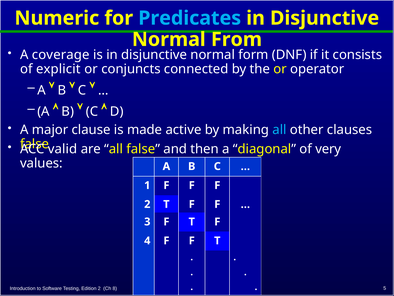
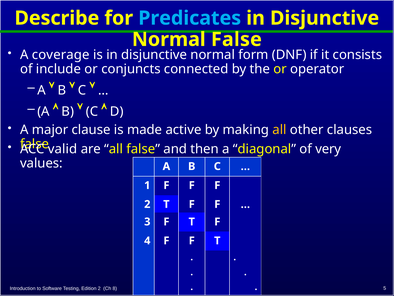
Numeric: Numeric -> Describe (57, 18)
Normal From: From -> False (236, 39)
explicit: explicit -> include (58, 69)
all colour: light blue -> yellow (279, 130)
